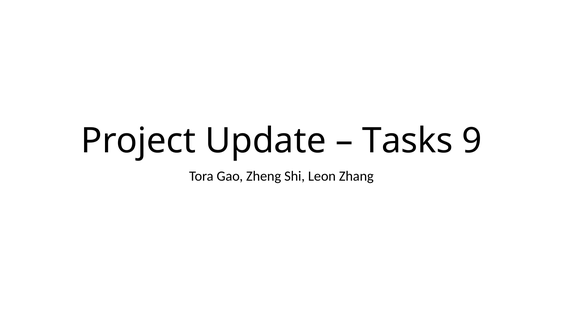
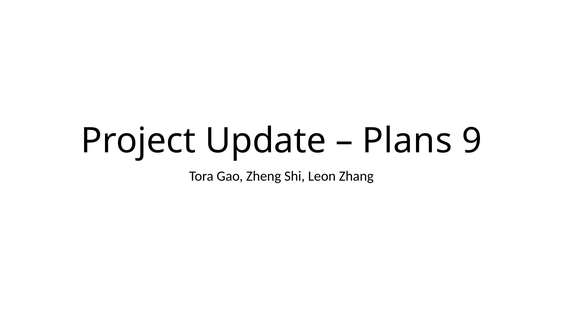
Tasks: Tasks -> Plans (407, 141)
